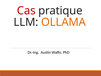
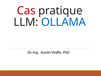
OLLAMA colour: orange -> blue (63, 22)
